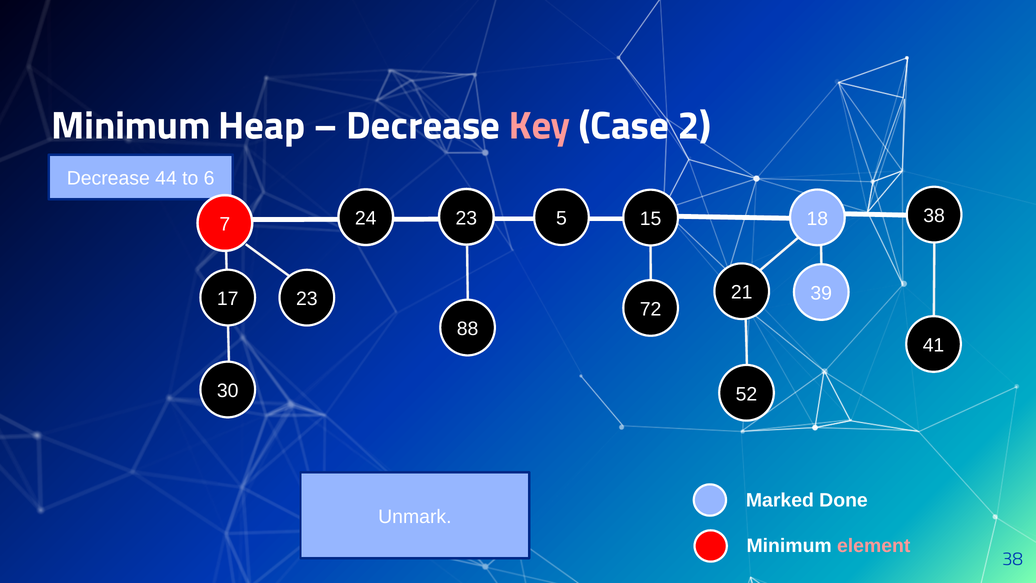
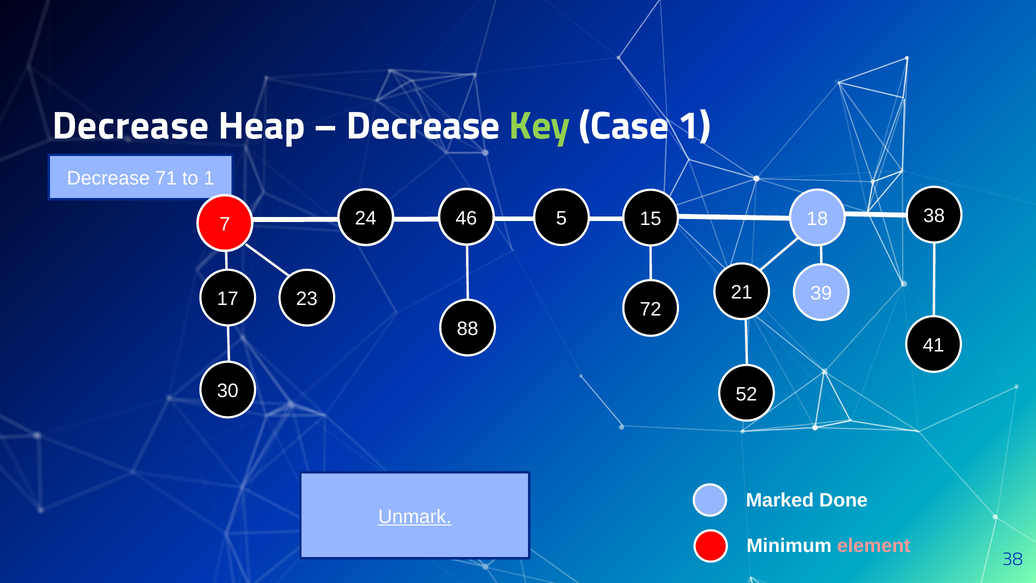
Minimum: Minimum -> Decrease (131, 126)
Key colour: pink -> light green (540, 126)
Case 2: 2 -> 1 (694, 126)
44: 44 -> 71 (166, 178)
to 6: 6 -> 1 (209, 178)
24 23: 23 -> 46 (466, 218)
Unmark underline: none -> present (415, 516)
